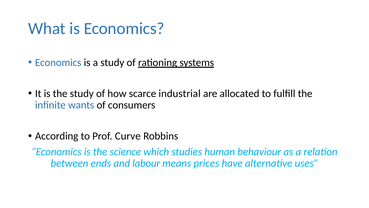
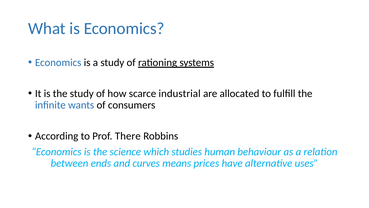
Curve: Curve -> There (128, 136)
labour: labour -> curves (146, 163)
